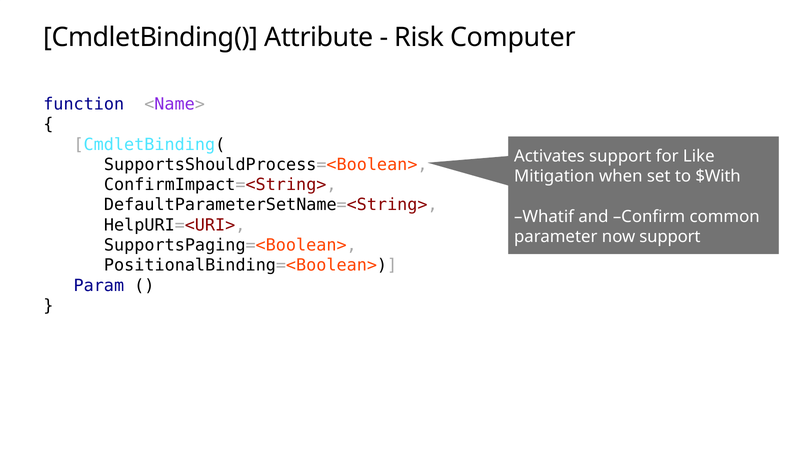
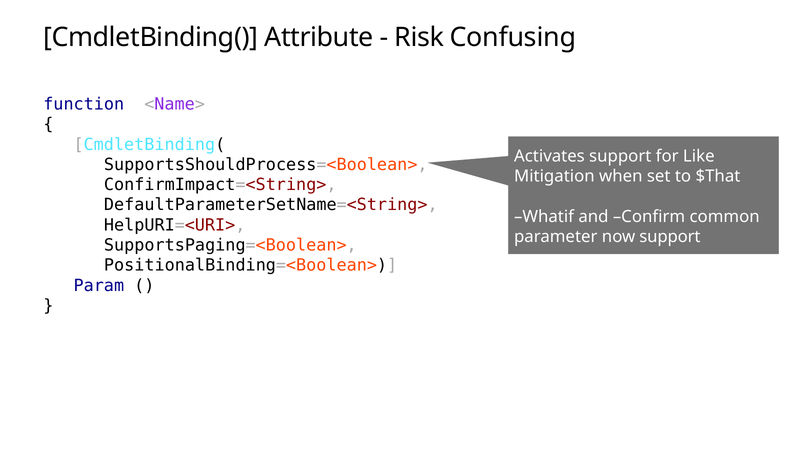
Computer: Computer -> Confusing (513, 37)
$With: $With -> $That (718, 176)
